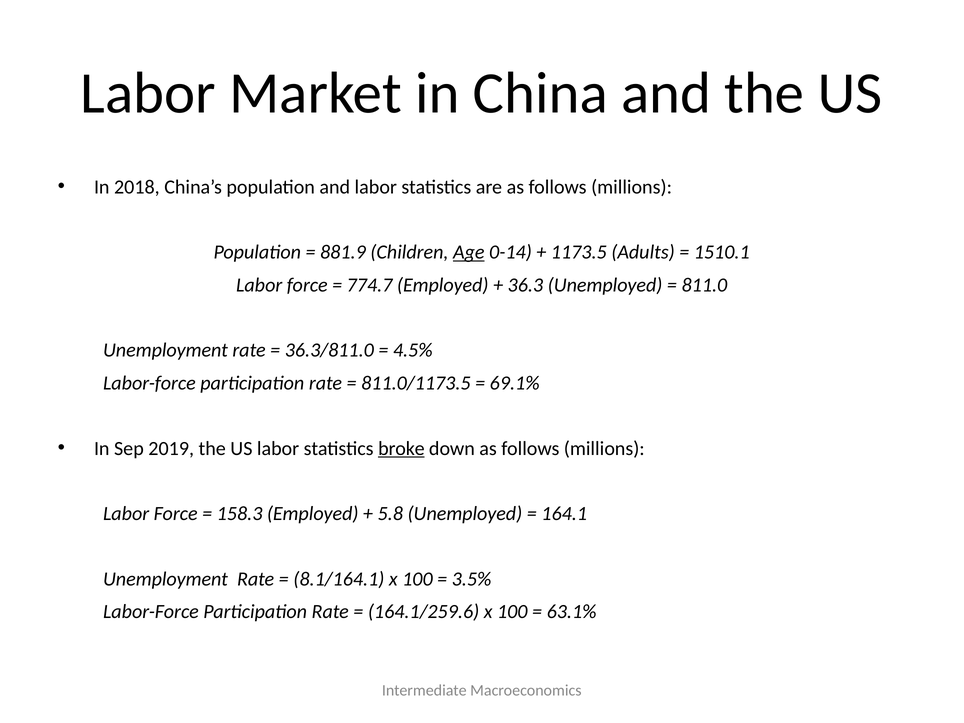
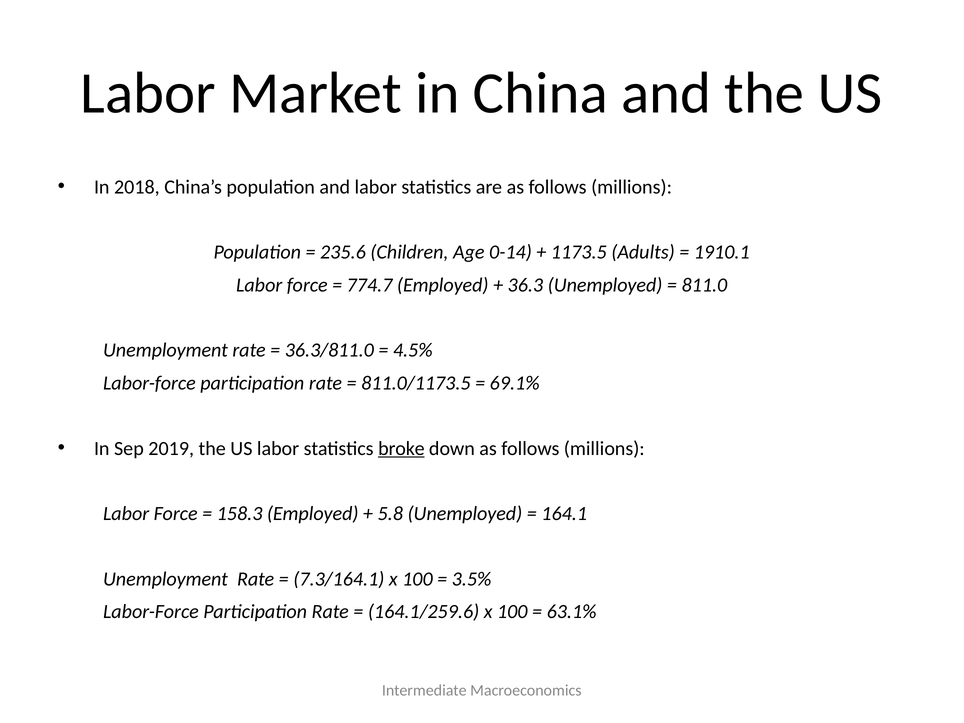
881.9: 881.9 -> 235.6 (343, 252)
Age underline: present -> none (469, 252)
1510.1: 1510.1 -> 1910.1 (722, 252)
8.1/164.1: 8.1/164.1 -> 7.3/164.1 (339, 579)
